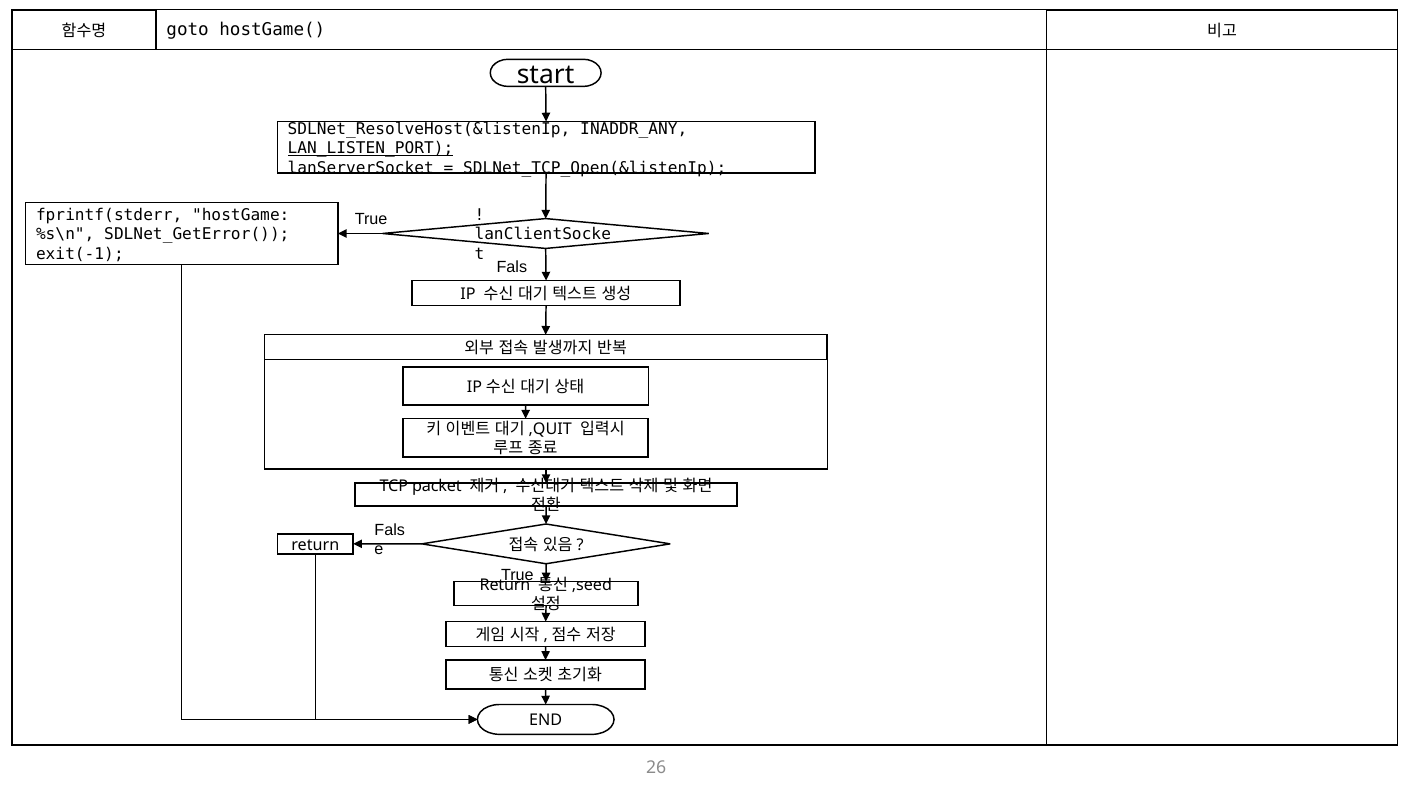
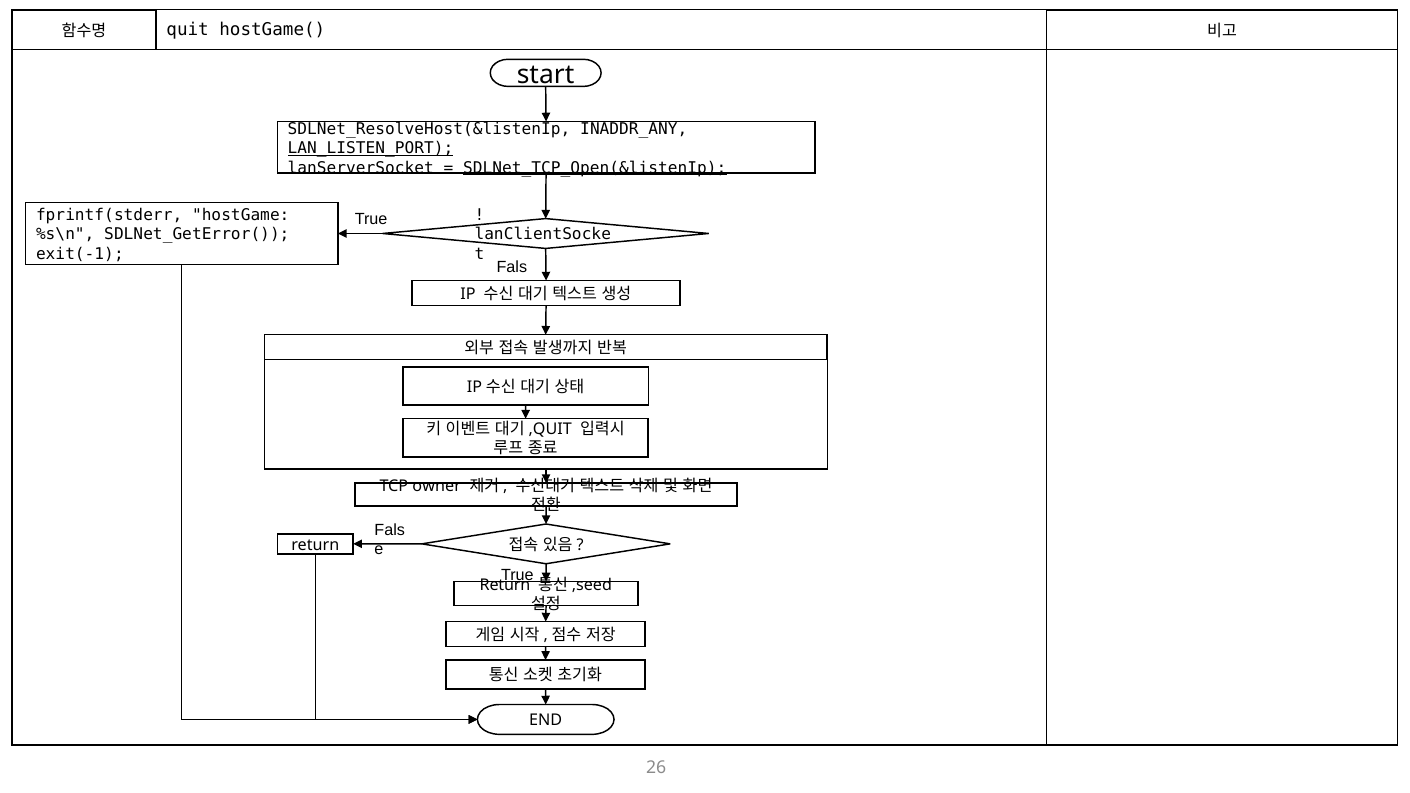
goto: goto -> quit (188, 29)
SDLNet_TCP_Open(&listenIp underline: none -> present (595, 168)
packet: packet -> owner (437, 486)
